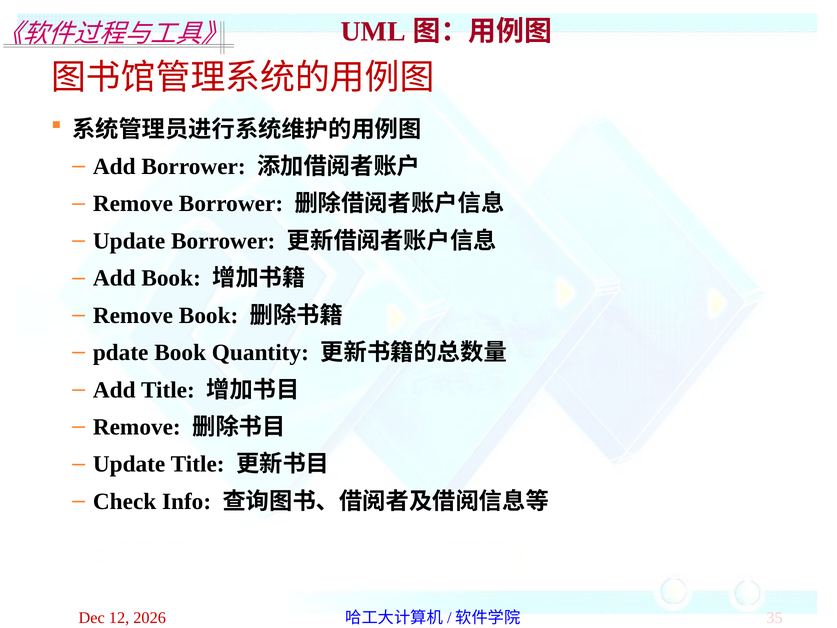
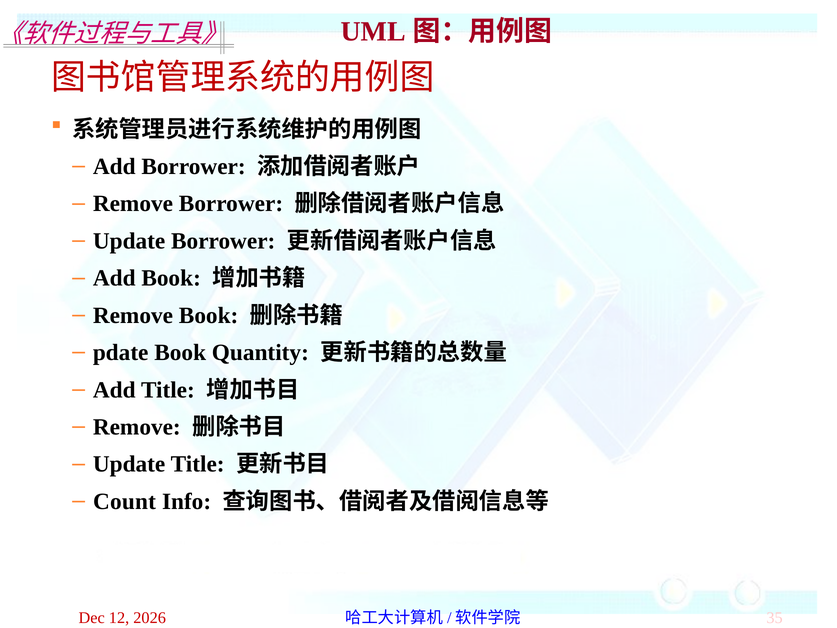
Check: Check -> Count (124, 501)
